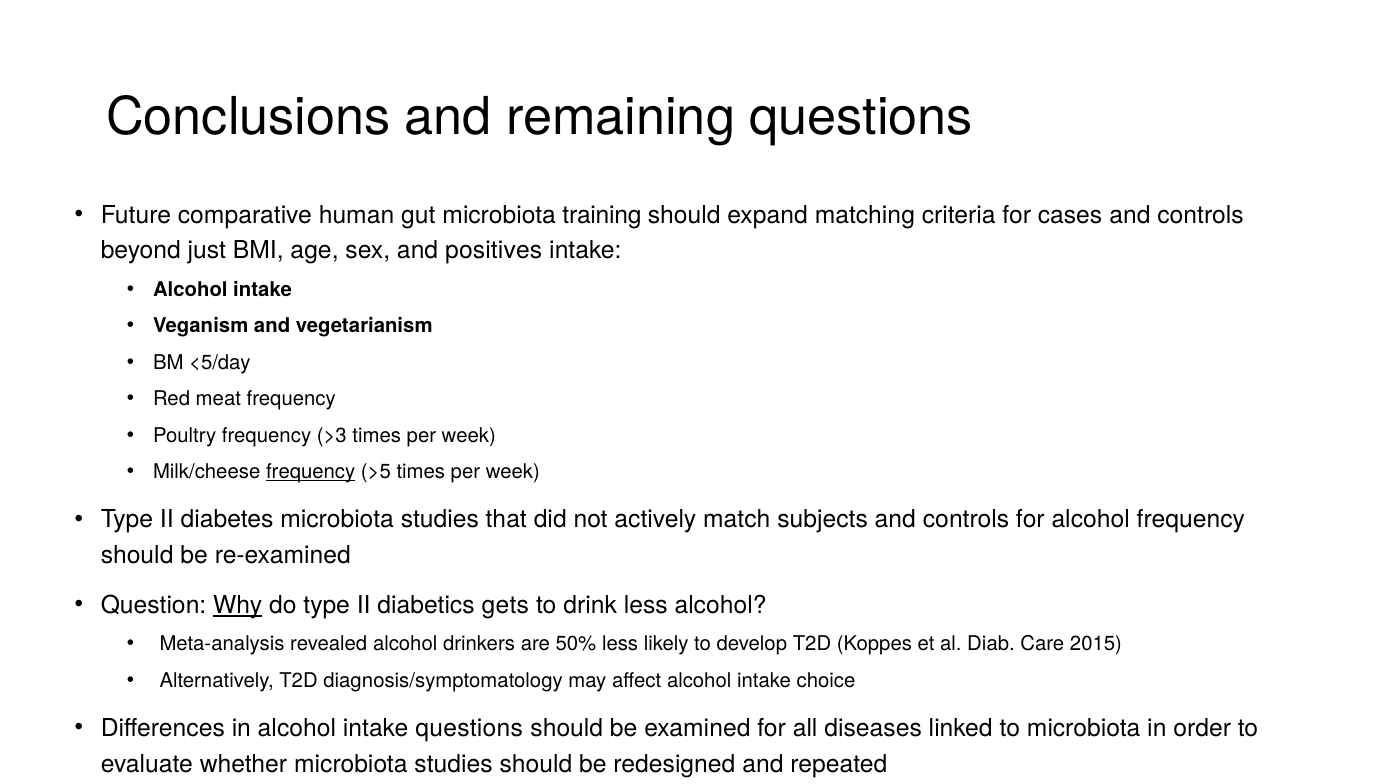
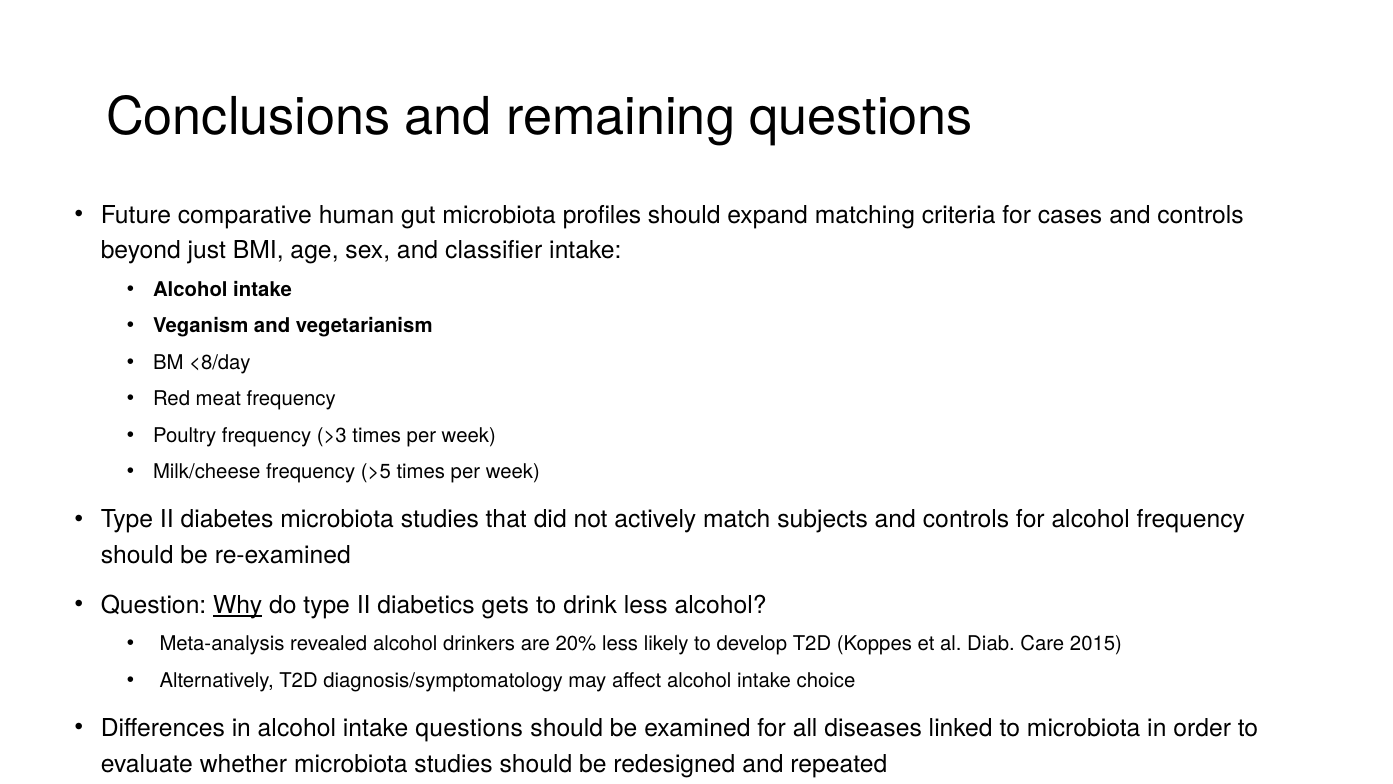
training: training -> profiles (602, 215)
positives: positives -> classifier (494, 250)
<5/day: <5/day -> <8/day (220, 362)
frequency underline: present -> none (311, 472)
50%: 50% -> 20% (576, 644)
